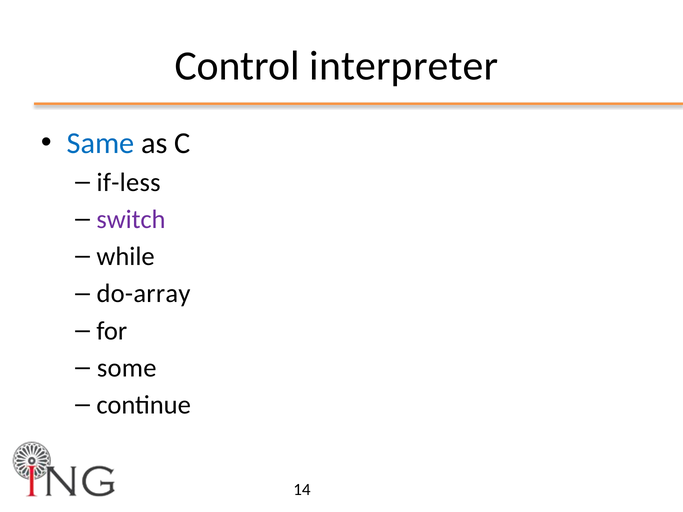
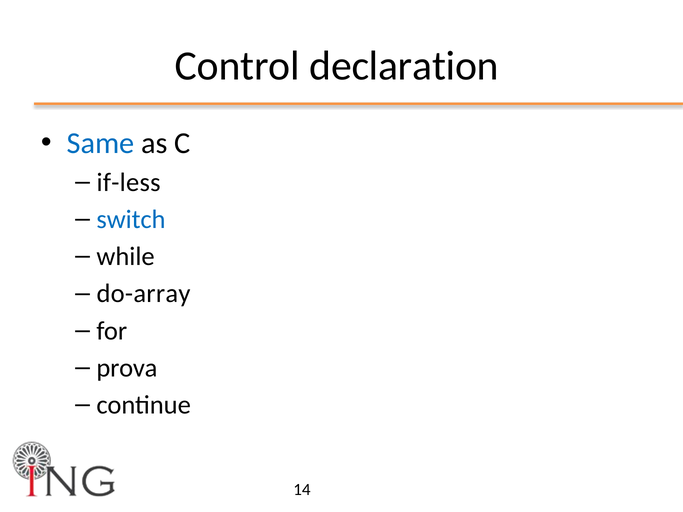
interpreter: interpreter -> declaration (404, 66)
switch colour: purple -> blue (131, 220)
some: some -> prova (127, 368)
